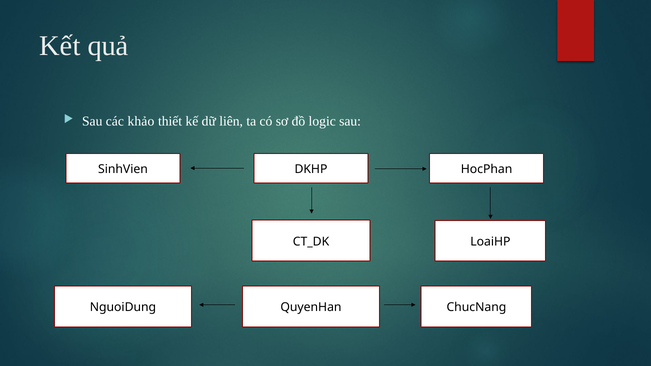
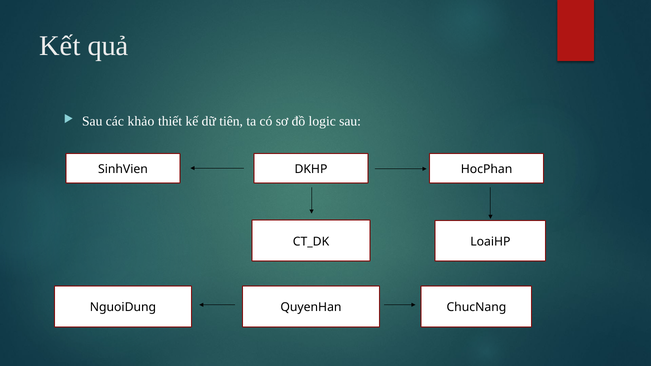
liên: liên -> tiên (231, 121)
